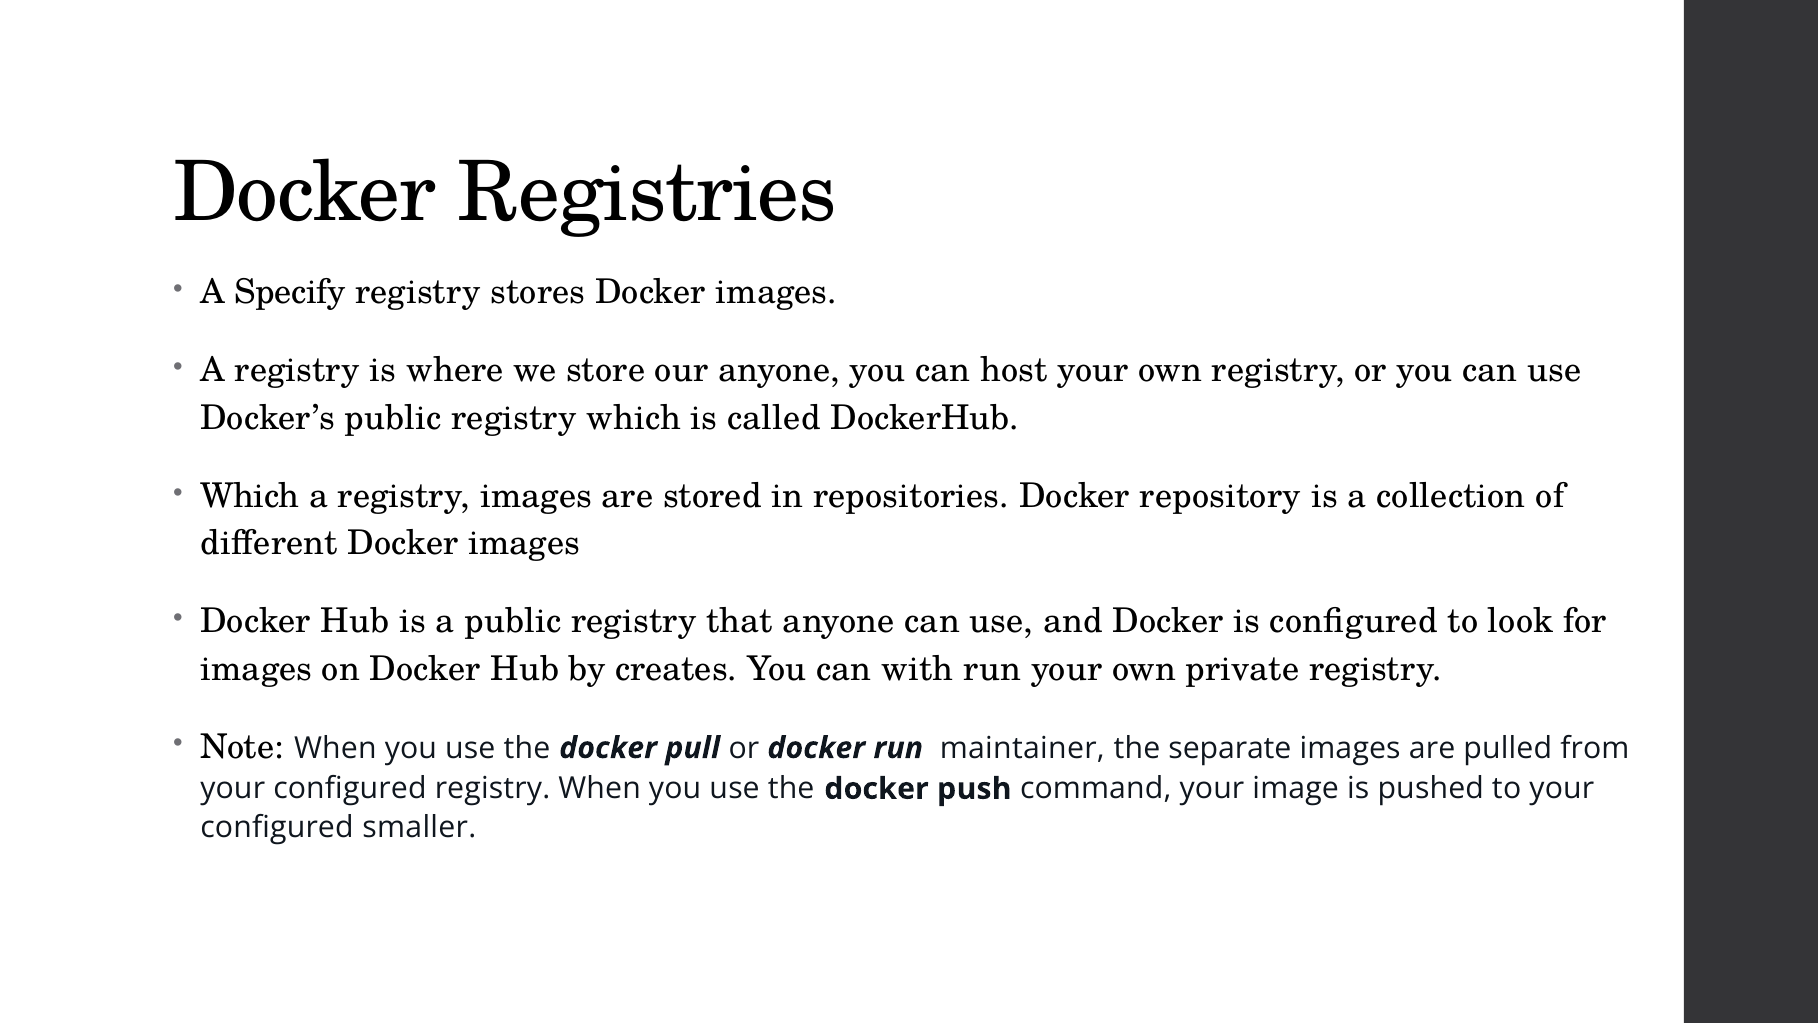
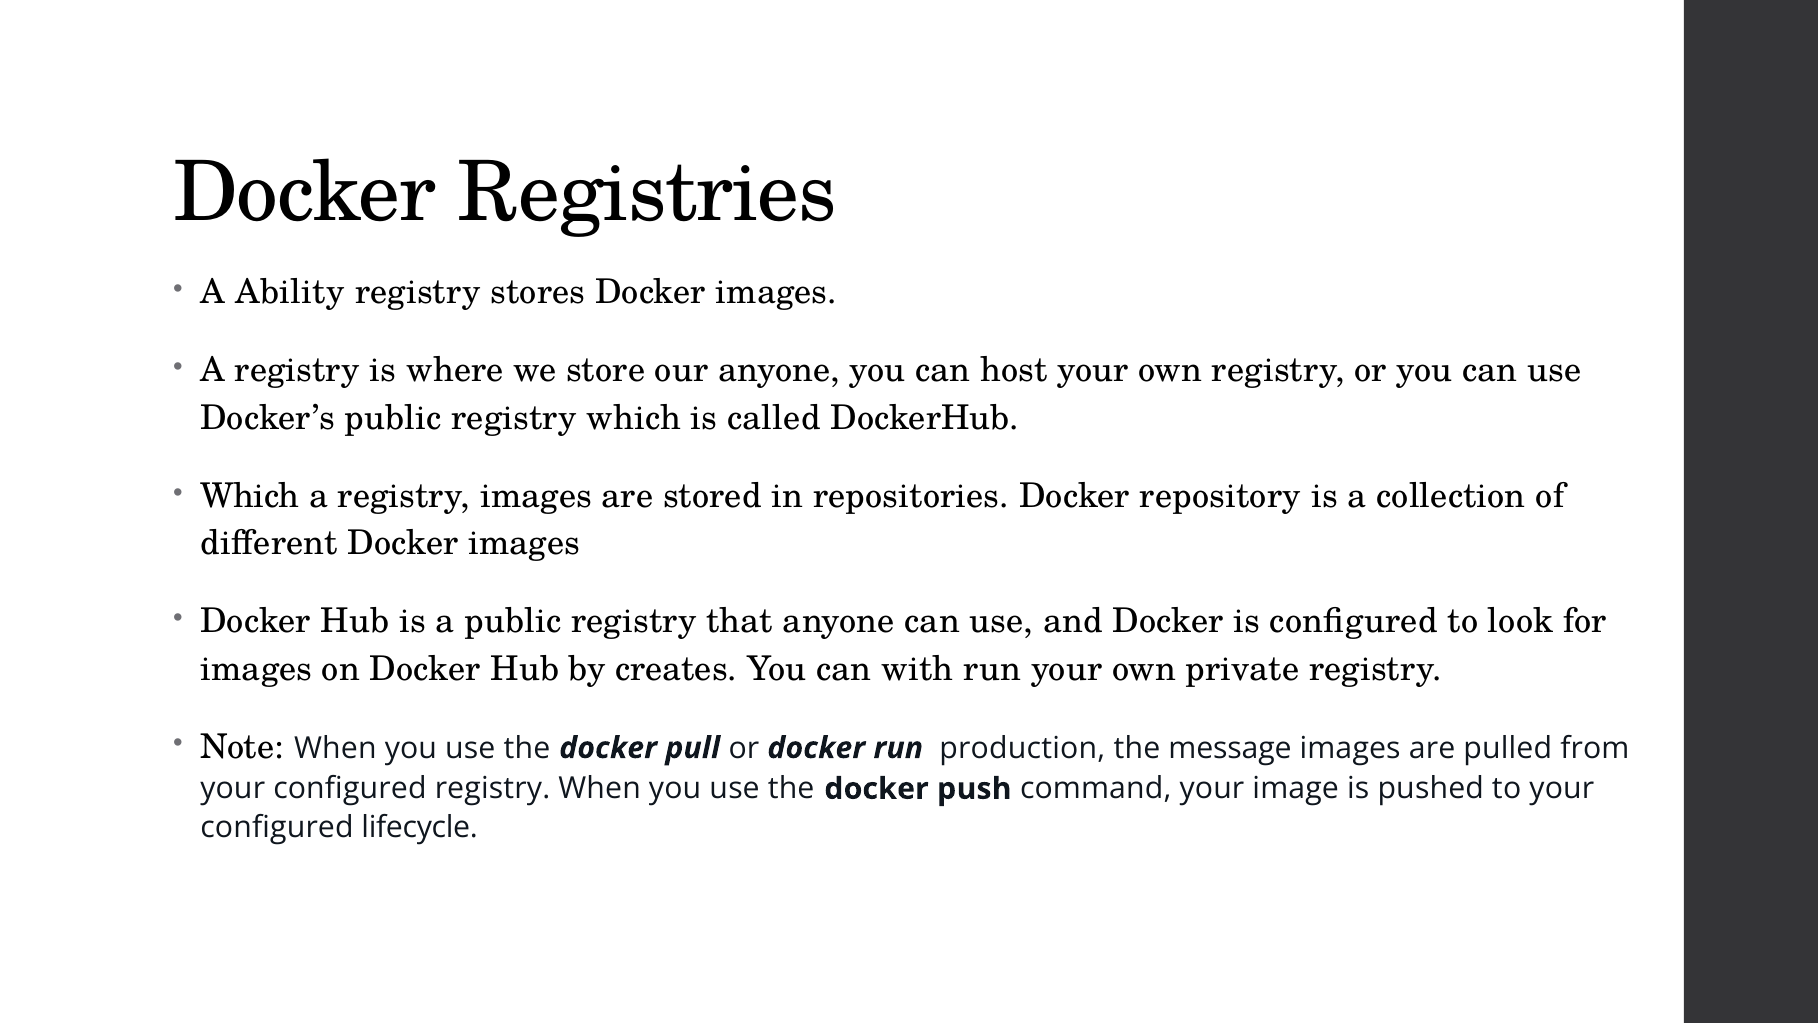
Specify: Specify -> Ability (290, 293)
maintainer: maintainer -> production (1022, 748)
separate: separate -> message (1230, 748)
smaller: smaller -> lifecycle (420, 828)
